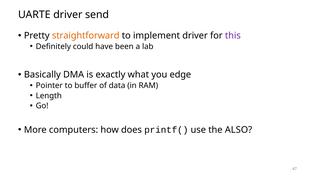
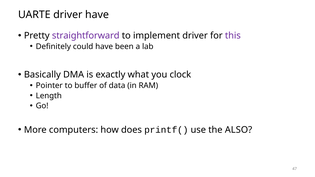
driver send: send -> have (97, 15)
straightforward colour: orange -> purple (86, 36)
edge: edge -> clock (180, 75)
